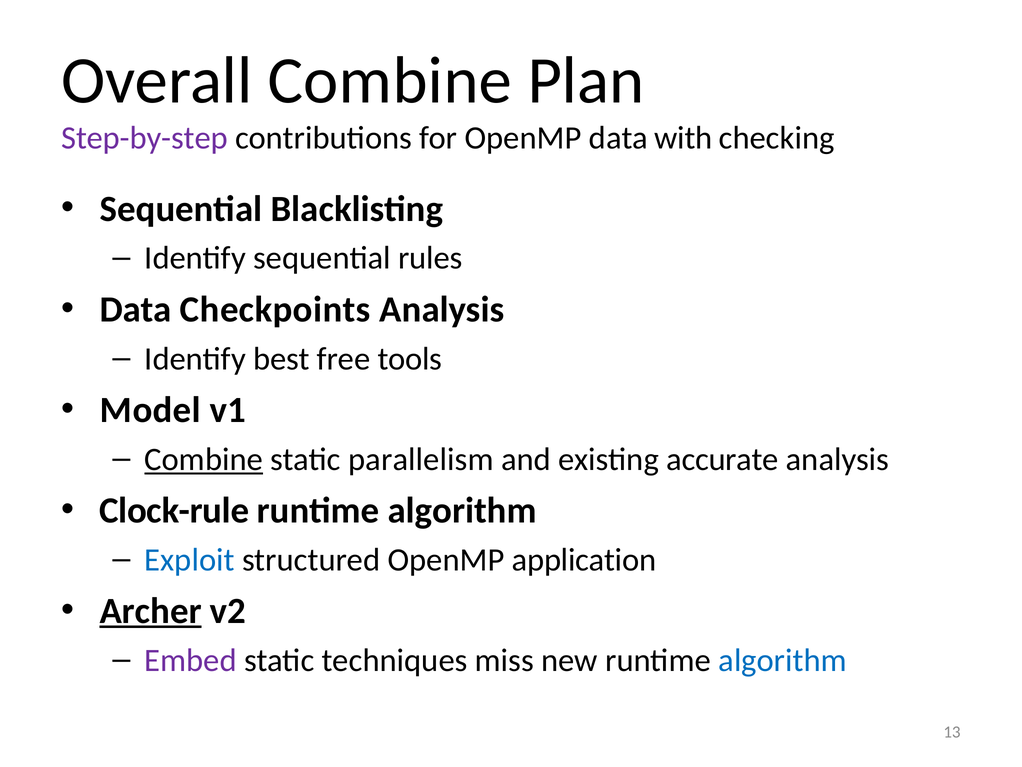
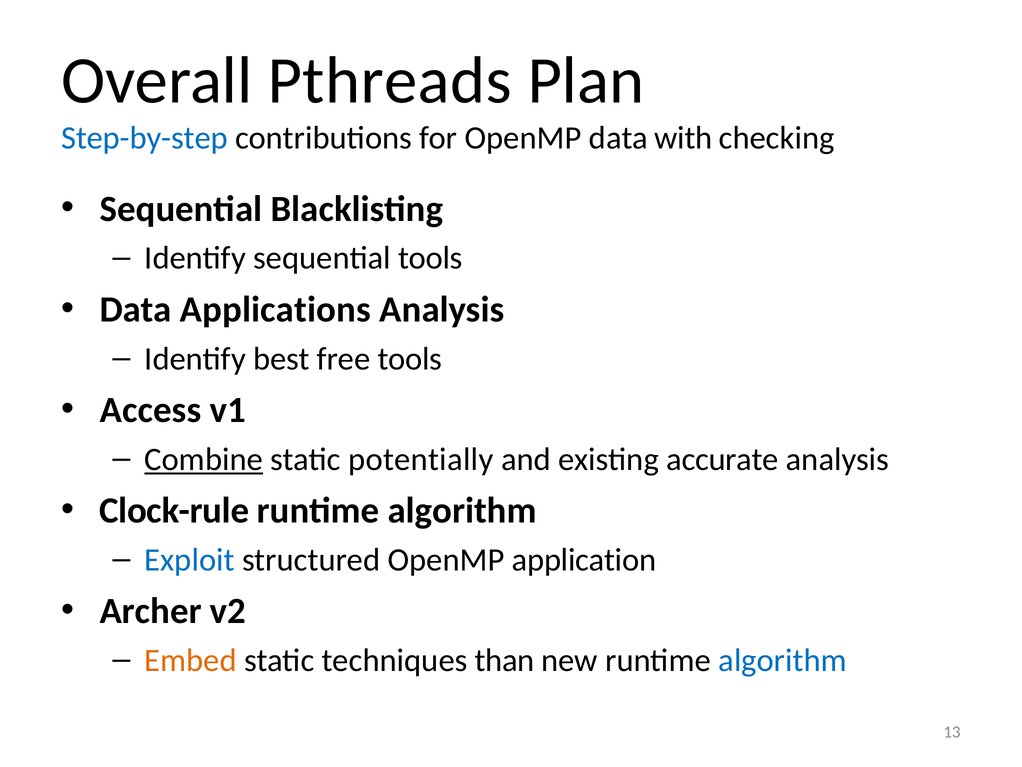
Overall Combine: Combine -> Pthreads (390, 80)
Step-by-step colour: purple -> blue (145, 138)
sequential rules: rules -> tools (430, 258)
Checkpoints: Checkpoints -> Applications (275, 309)
Model: Model -> Access (151, 410)
parallelism: parallelism -> potentially (421, 459)
Archer underline: present -> none (151, 611)
Embed colour: purple -> orange (191, 660)
miss: miss -> than (505, 660)
